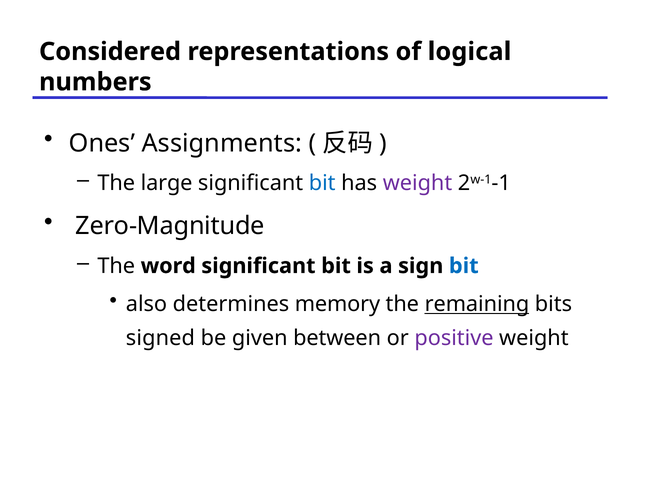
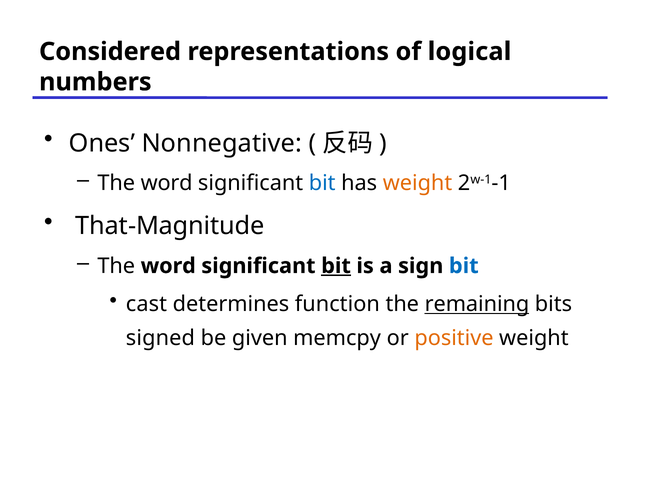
Assignments: Assignments -> Nonnegative (222, 143)
large: large -> word (167, 183)
weight colour: purple -> orange (418, 183)
Zero-Magnitude: Zero-Magnitude -> That-Magnitude (170, 226)
bit underline: none -> present (336, 266)
also: also -> cast (146, 304)
memory: memory -> function (337, 304)
between: between -> memcpy (337, 338)
positive colour: purple -> orange (454, 338)
